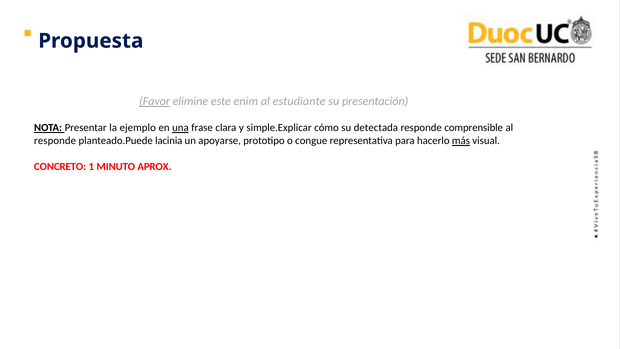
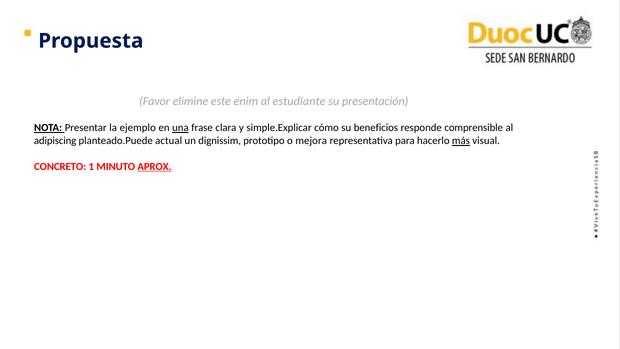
Favor underline: present -> none (155, 101)
detectada: detectada -> beneficios (376, 128)
responde: responde -> adipiscing (55, 141)
lacinia: lacinia -> actual (169, 141)
apoyarse: apoyarse -> dignissim (220, 141)
congue: congue -> mejora (311, 141)
APROX underline: none -> present (154, 167)
